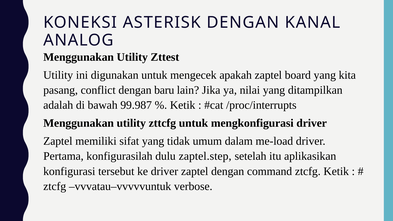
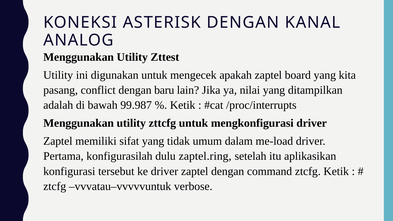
zaptel.step: zaptel.step -> zaptel.ring (205, 156)
